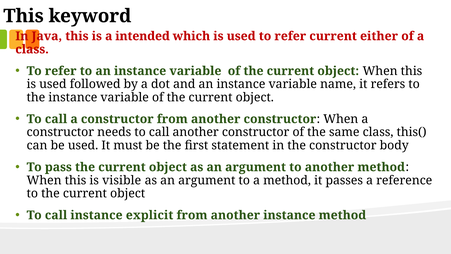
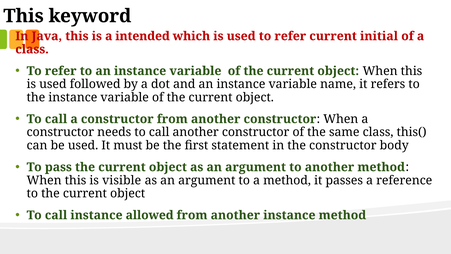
either: either -> initial (379, 36)
explicit: explicit -> allowed (150, 215)
